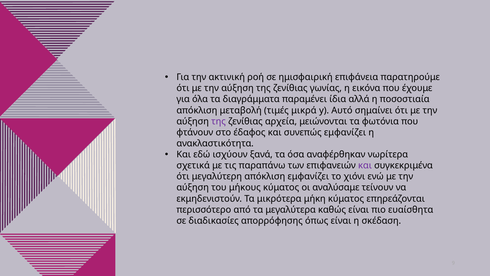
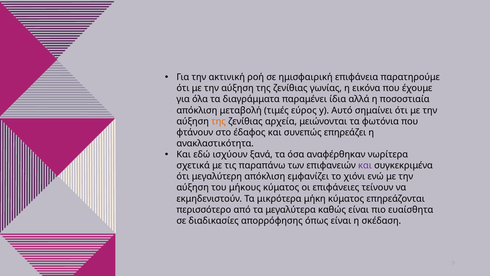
μικρά: μικρά -> εύρος (304, 110)
της colour: purple -> orange (218, 121)
συνεπώς εμφανίζει: εμφανίζει -> επηρεάζει (345, 132)
αναλύσαμε: αναλύσαμε -> επιφάνειες (336, 187)
